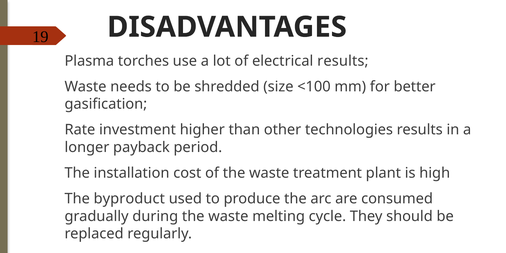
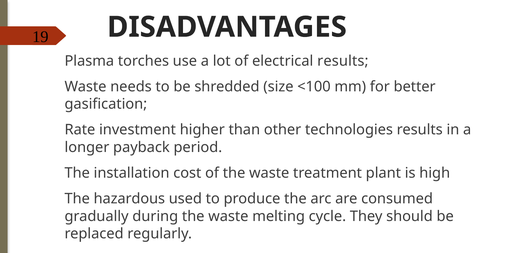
byproduct: byproduct -> hazardous (129, 199)
